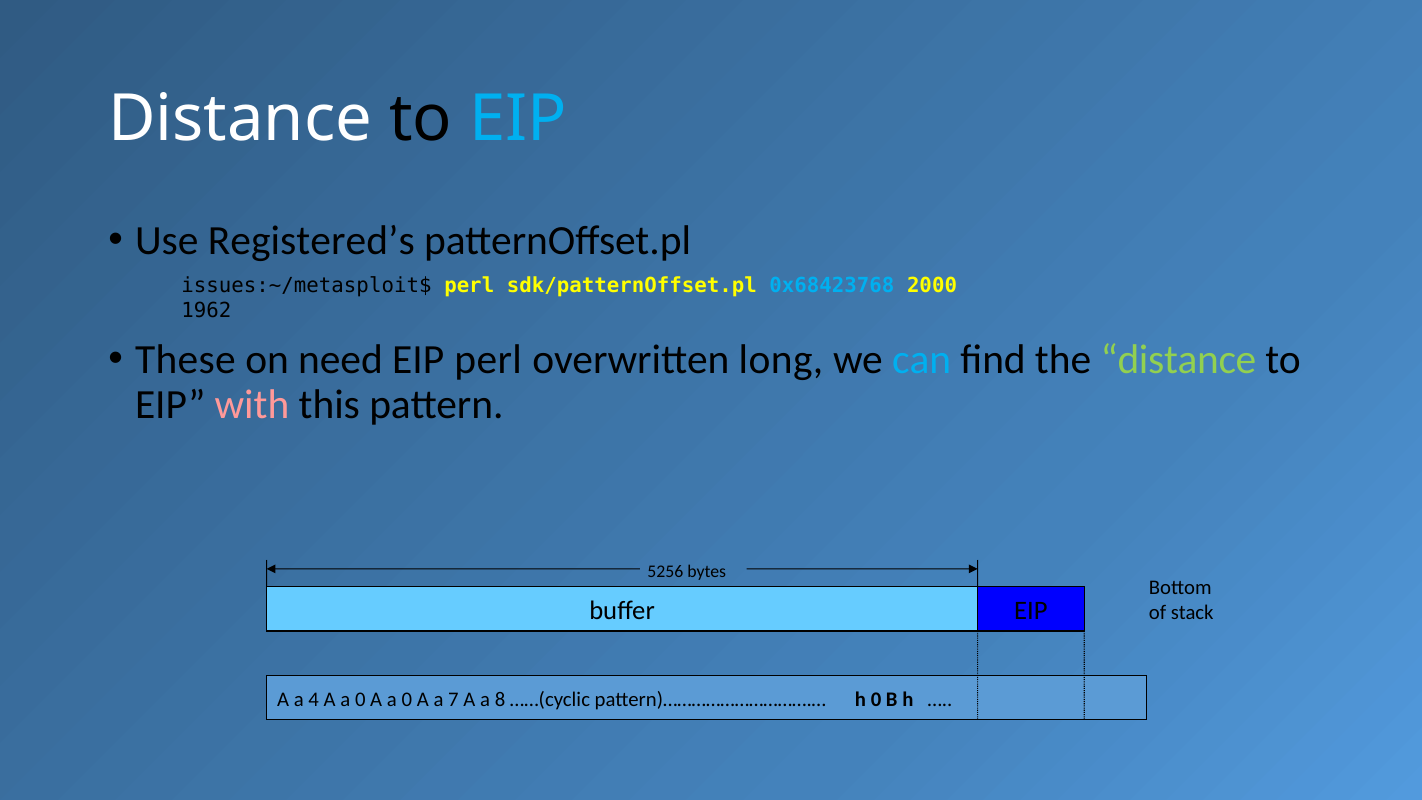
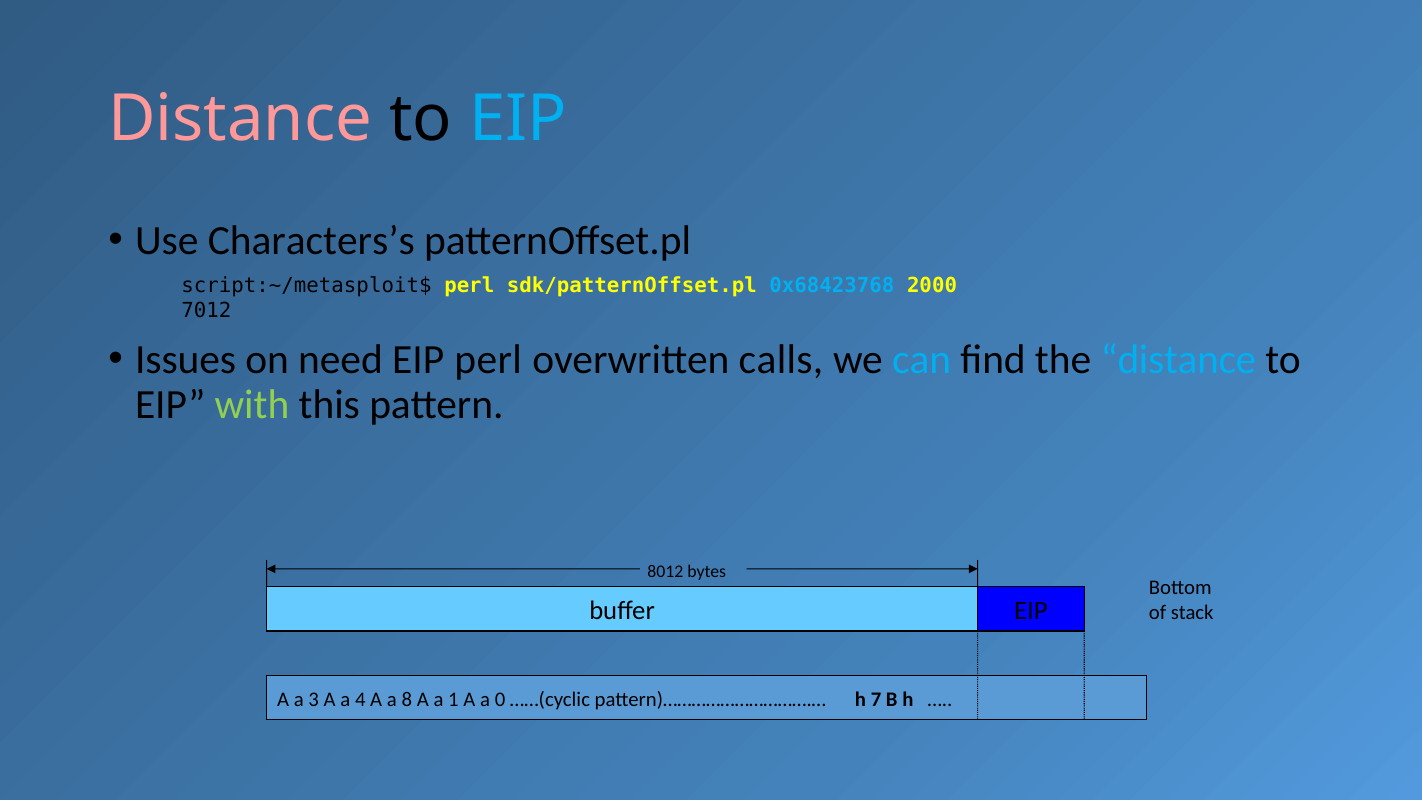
Distance colour: white -> pink (240, 119)
Registered’s: Registered’s -> Characters’s (311, 240)
issues:~/metasploit$: issues:~/metasploit$ -> script:~/metasploit$ (306, 286)
1962: 1962 -> 7012 (206, 311)
These: These -> Issues (186, 360)
long: long -> calls (781, 360)
distance colour: light green -> light blue (1178, 360)
with colour: pink -> light green (252, 404)
5256: 5256 -> 8012 (665, 572)
4: 4 -> 3 (314, 699)
0: 0 -> 4 (360, 699)
0: 0 -> 8 (407, 699)
7: 7 -> 1 (453, 699)
8: 8 -> 0 (500, 699)
h 0: 0 -> 7 (876, 699)
